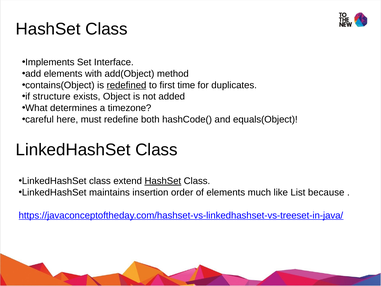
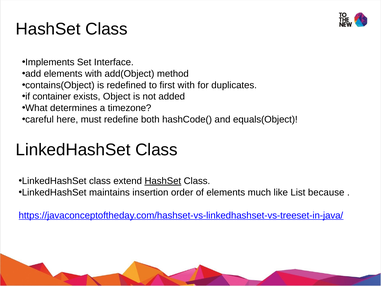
redefined underline: present -> none (126, 85)
first time: time -> with (186, 85)
structure: structure -> container (52, 97)
